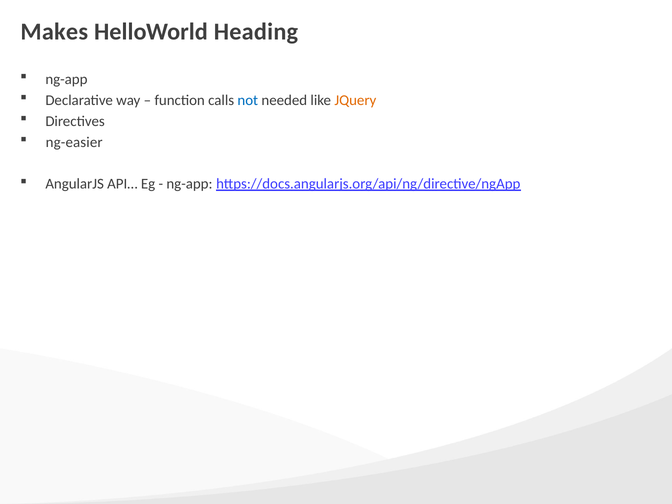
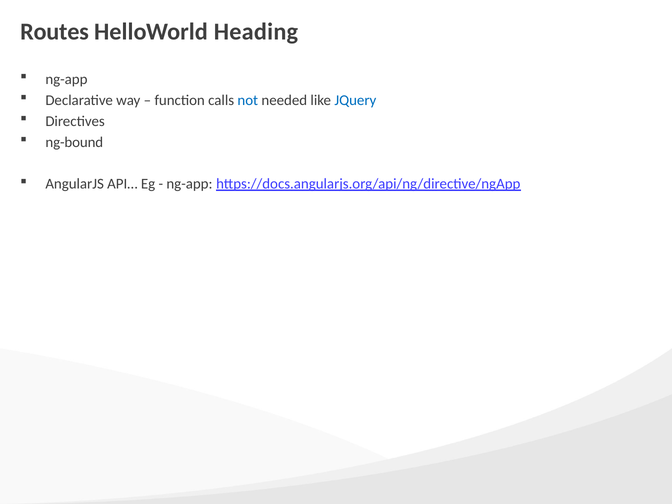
Makes: Makes -> Routes (55, 32)
JQuery colour: orange -> blue (355, 100)
ng-easier: ng-easier -> ng-bound (74, 142)
